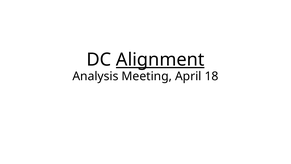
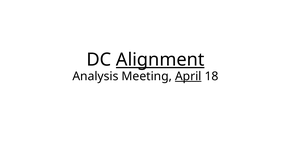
April underline: none -> present (188, 76)
